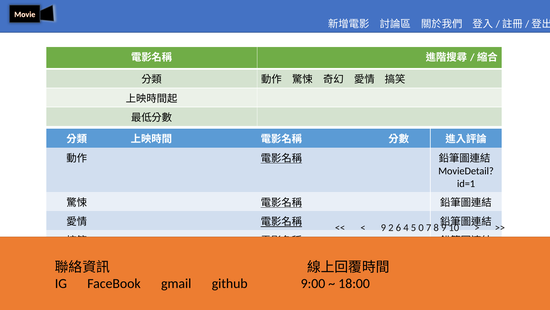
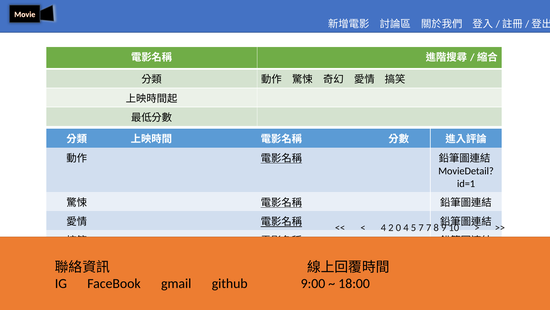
9: 9 -> 4 (383, 227)
6: 6 -> 0 (398, 227)
5 0: 0 -> 7 (421, 227)
